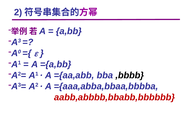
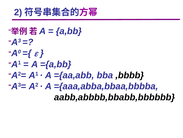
aabb,abbbb,bbabb,bbbbbb colour: red -> black (115, 97)
